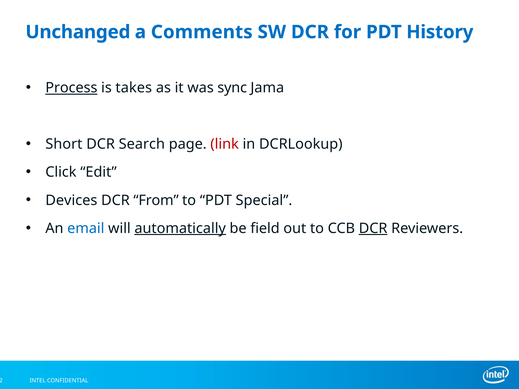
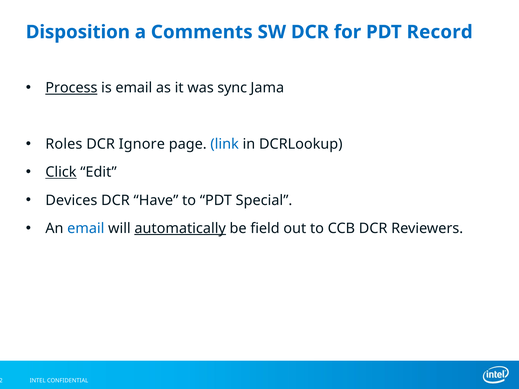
Unchanged: Unchanged -> Disposition (78, 32)
History: History -> Record (440, 32)
is takes: takes -> email (134, 88)
Short: Short -> Roles (64, 144)
Search: Search -> Ignore (142, 144)
link colour: red -> blue (225, 144)
Click underline: none -> present (61, 172)
From: From -> Have (156, 200)
DCR underline: present -> none (373, 229)
